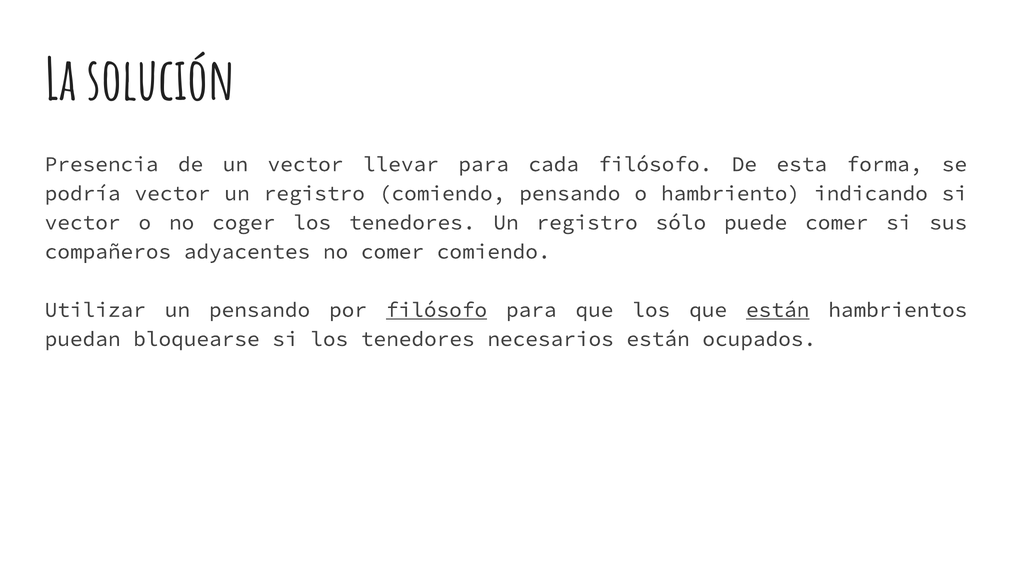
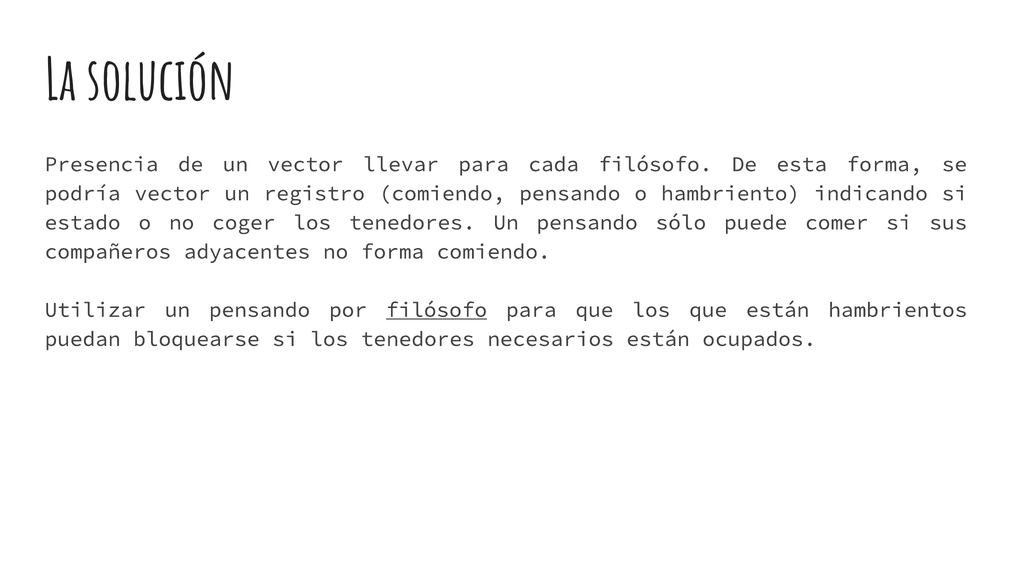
vector: vector -> estado (83, 222)
tenedores Un registro: registro -> pensando (587, 222)
no comer: comer -> forma (393, 252)
están underline: present -> none (778, 310)
